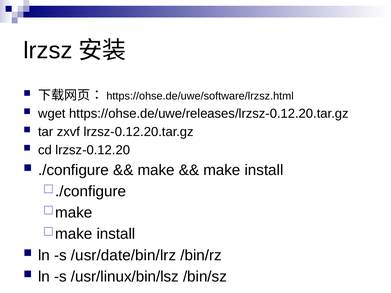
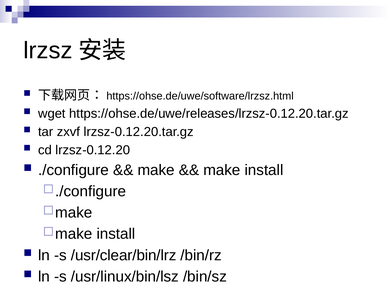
/usr/date/bin/lrz: /usr/date/bin/lrz -> /usr/clear/bin/lrz (124, 255)
